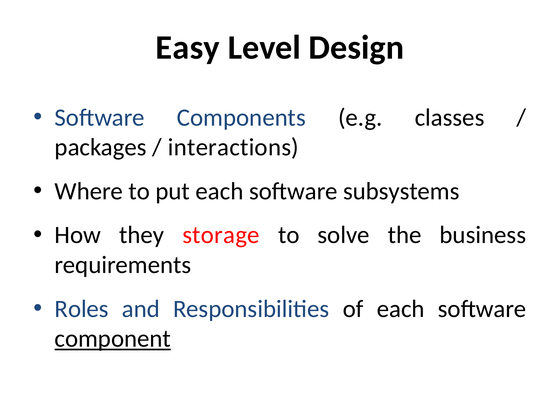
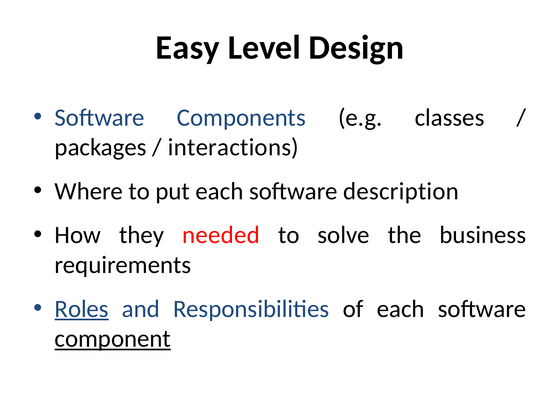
subsystems: subsystems -> description (401, 191)
storage: storage -> needed (221, 235)
Roles underline: none -> present (82, 309)
